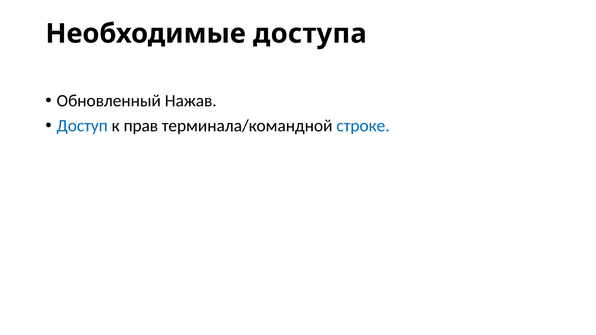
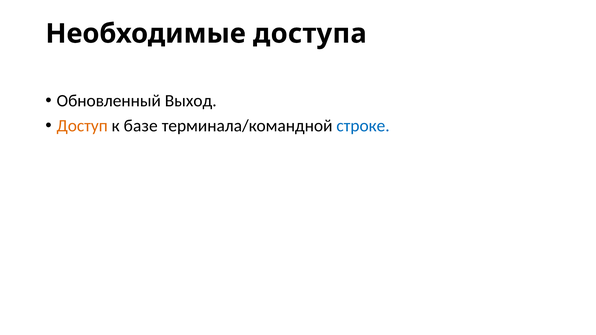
Нажав: Нажав -> Выход (191, 101)
Доступ colour: blue -> orange (82, 126)
прав: прав -> базе (141, 126)
